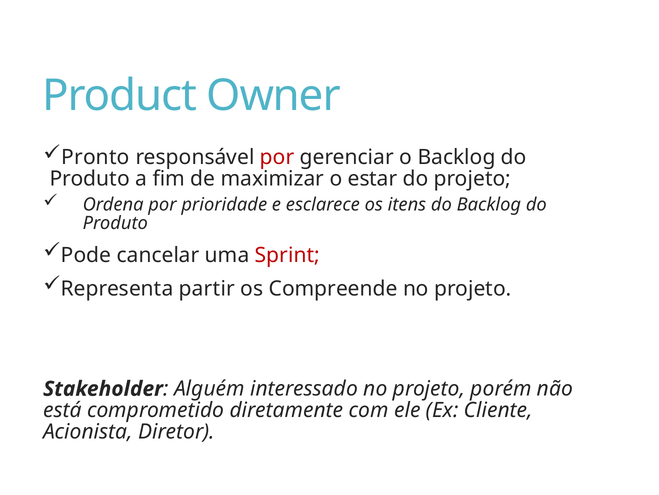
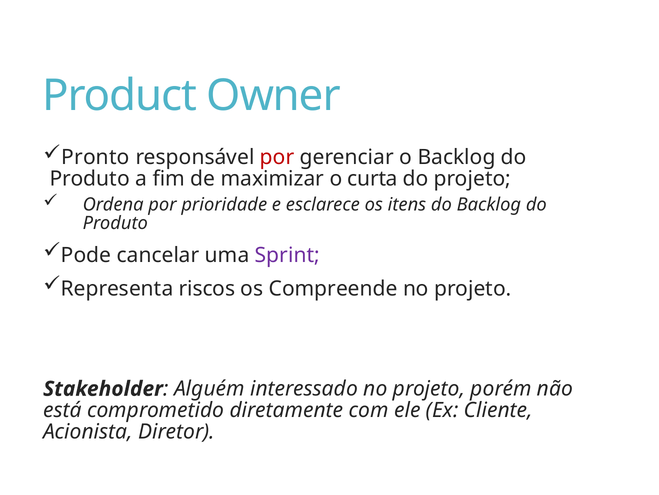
estar: estar -> curta (373, 179)
Sprint colour: red -> purple (287, 255)
partir: partir -> riscos (207, 288)
